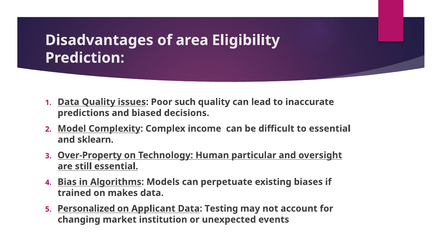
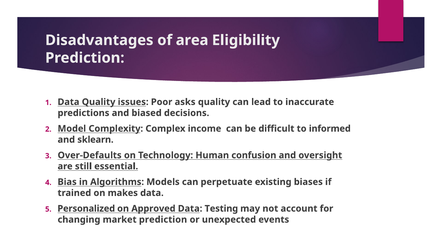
such: such -> asks (185, 102)
to essential: essential -> informed (330, 129)
Over-Property: Over-Property -> Over-Defaults (90, 156)
particular: particular -> confusion (254, 156)
Applicant: Applicant -> Approved (153, 209)
market institution: institution -> prediction (163, 220)
